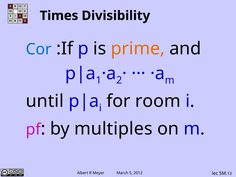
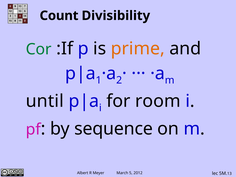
Times: Times -> Count (59, 16)
Cor colour: blue -> green (39, 49)
multiples: multiples -> sequence (114, 129)
